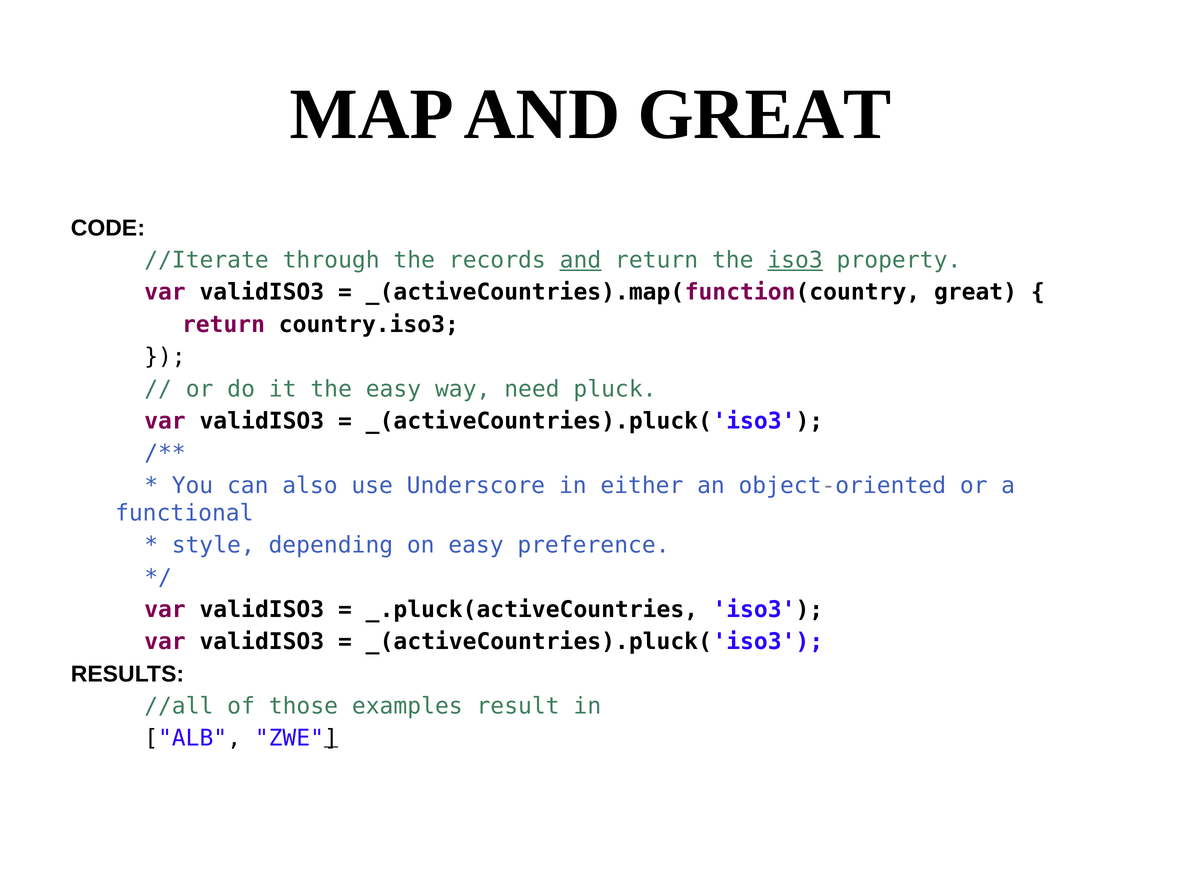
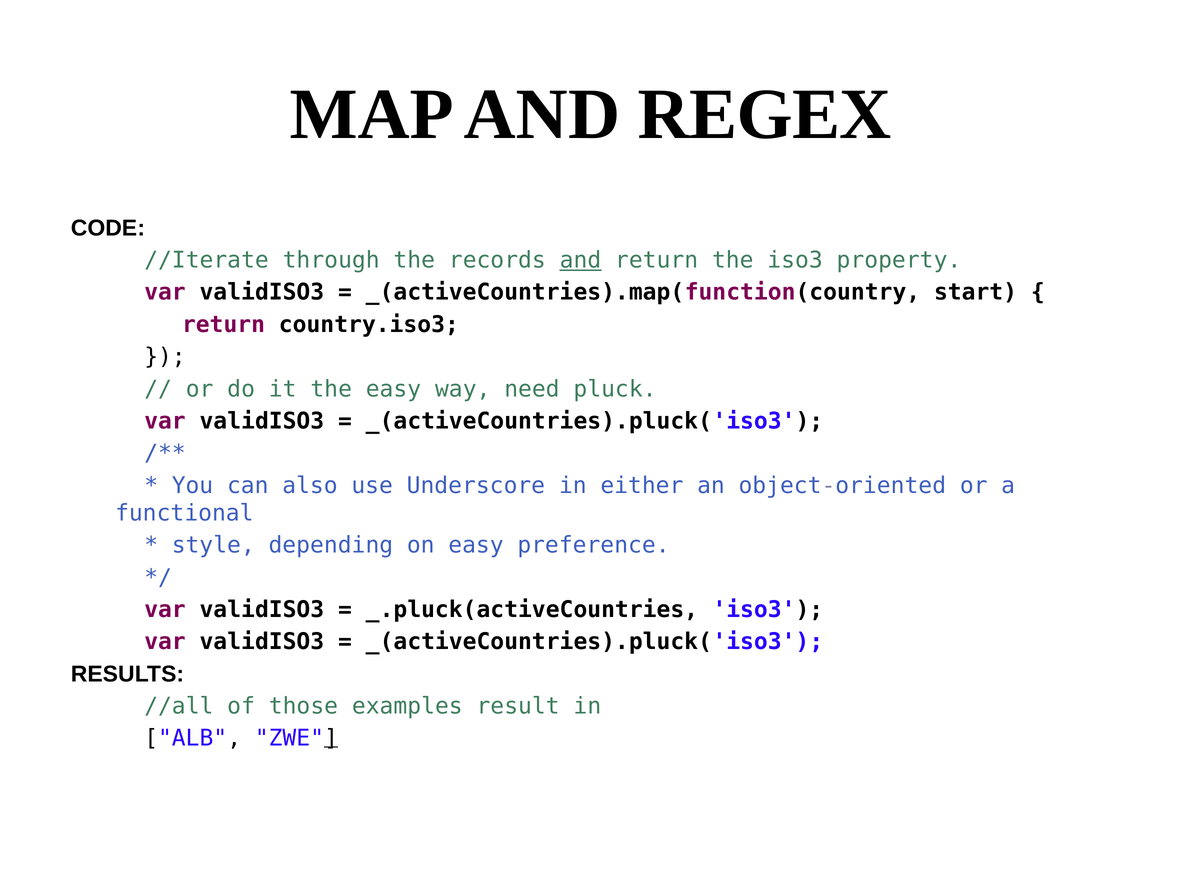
AND GREAT: GREAT -> REGEX (765, 114)
iso3 underline: present -> none (795, 260)
_(activeCountries).map(function(country great: great -> start (976, 292)
